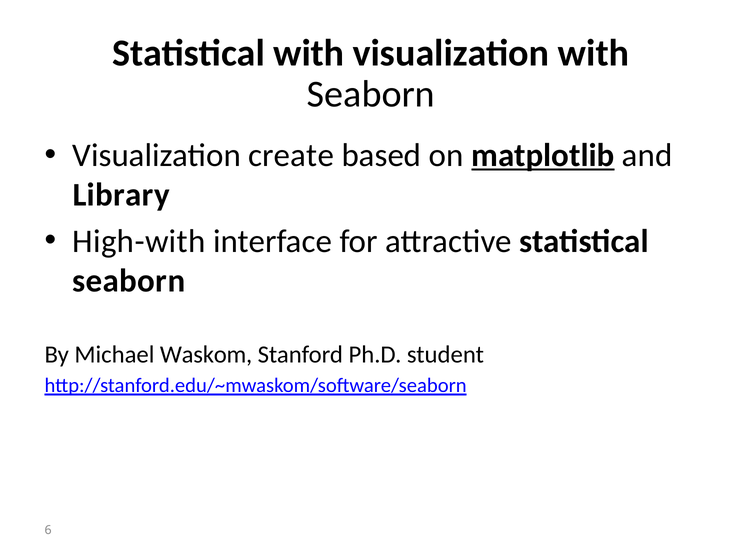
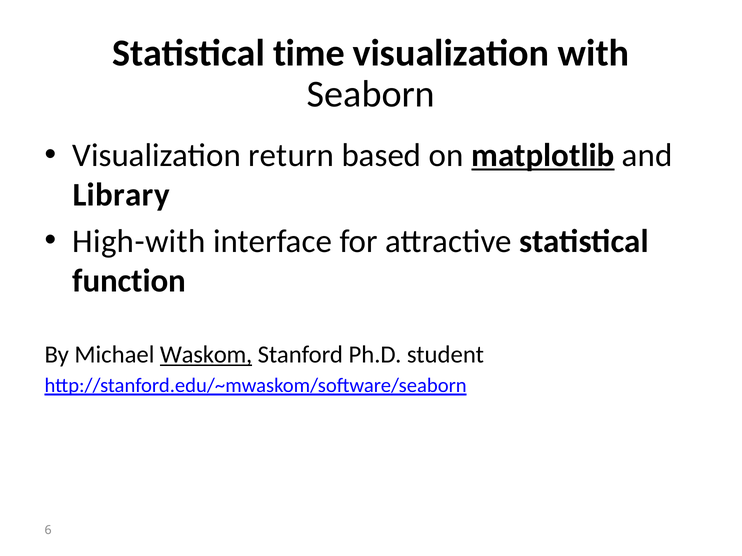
Statistical with: with -> time (309, 53)
create: create -> return (291, 156)
seaborn: seaborn -> function (129, 281)
Waskom underline: none -> present (206, 355)
